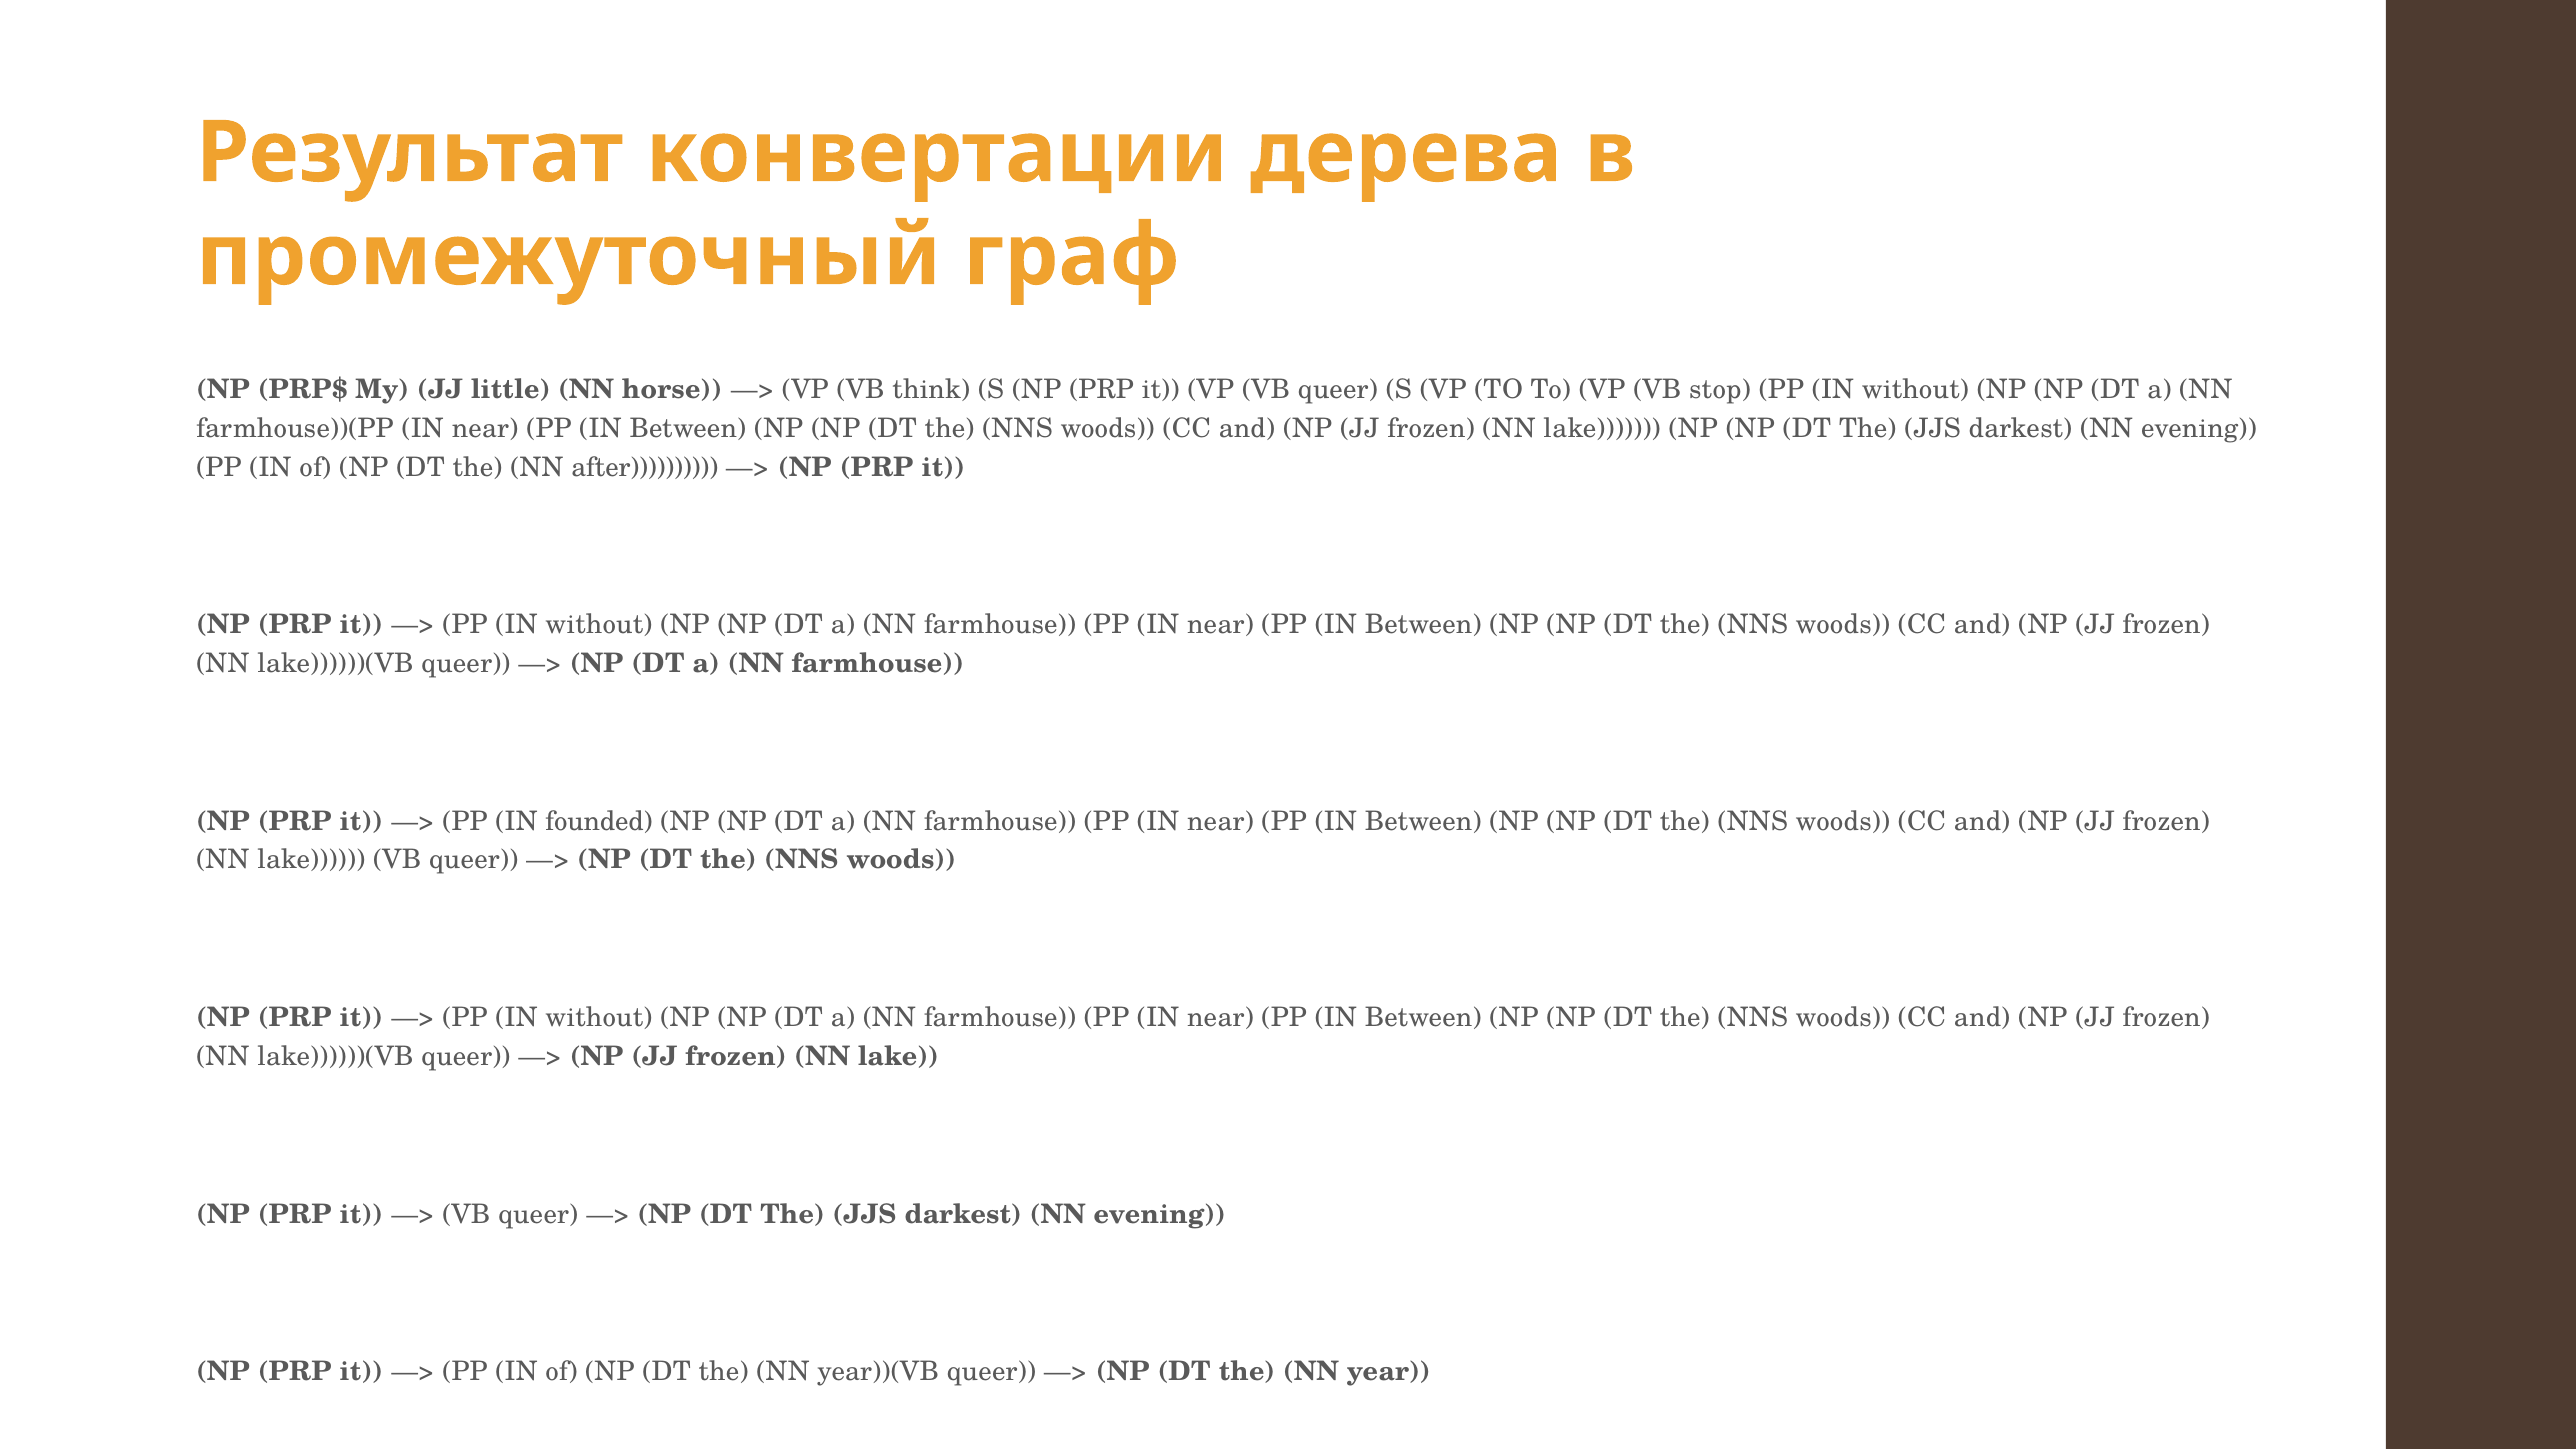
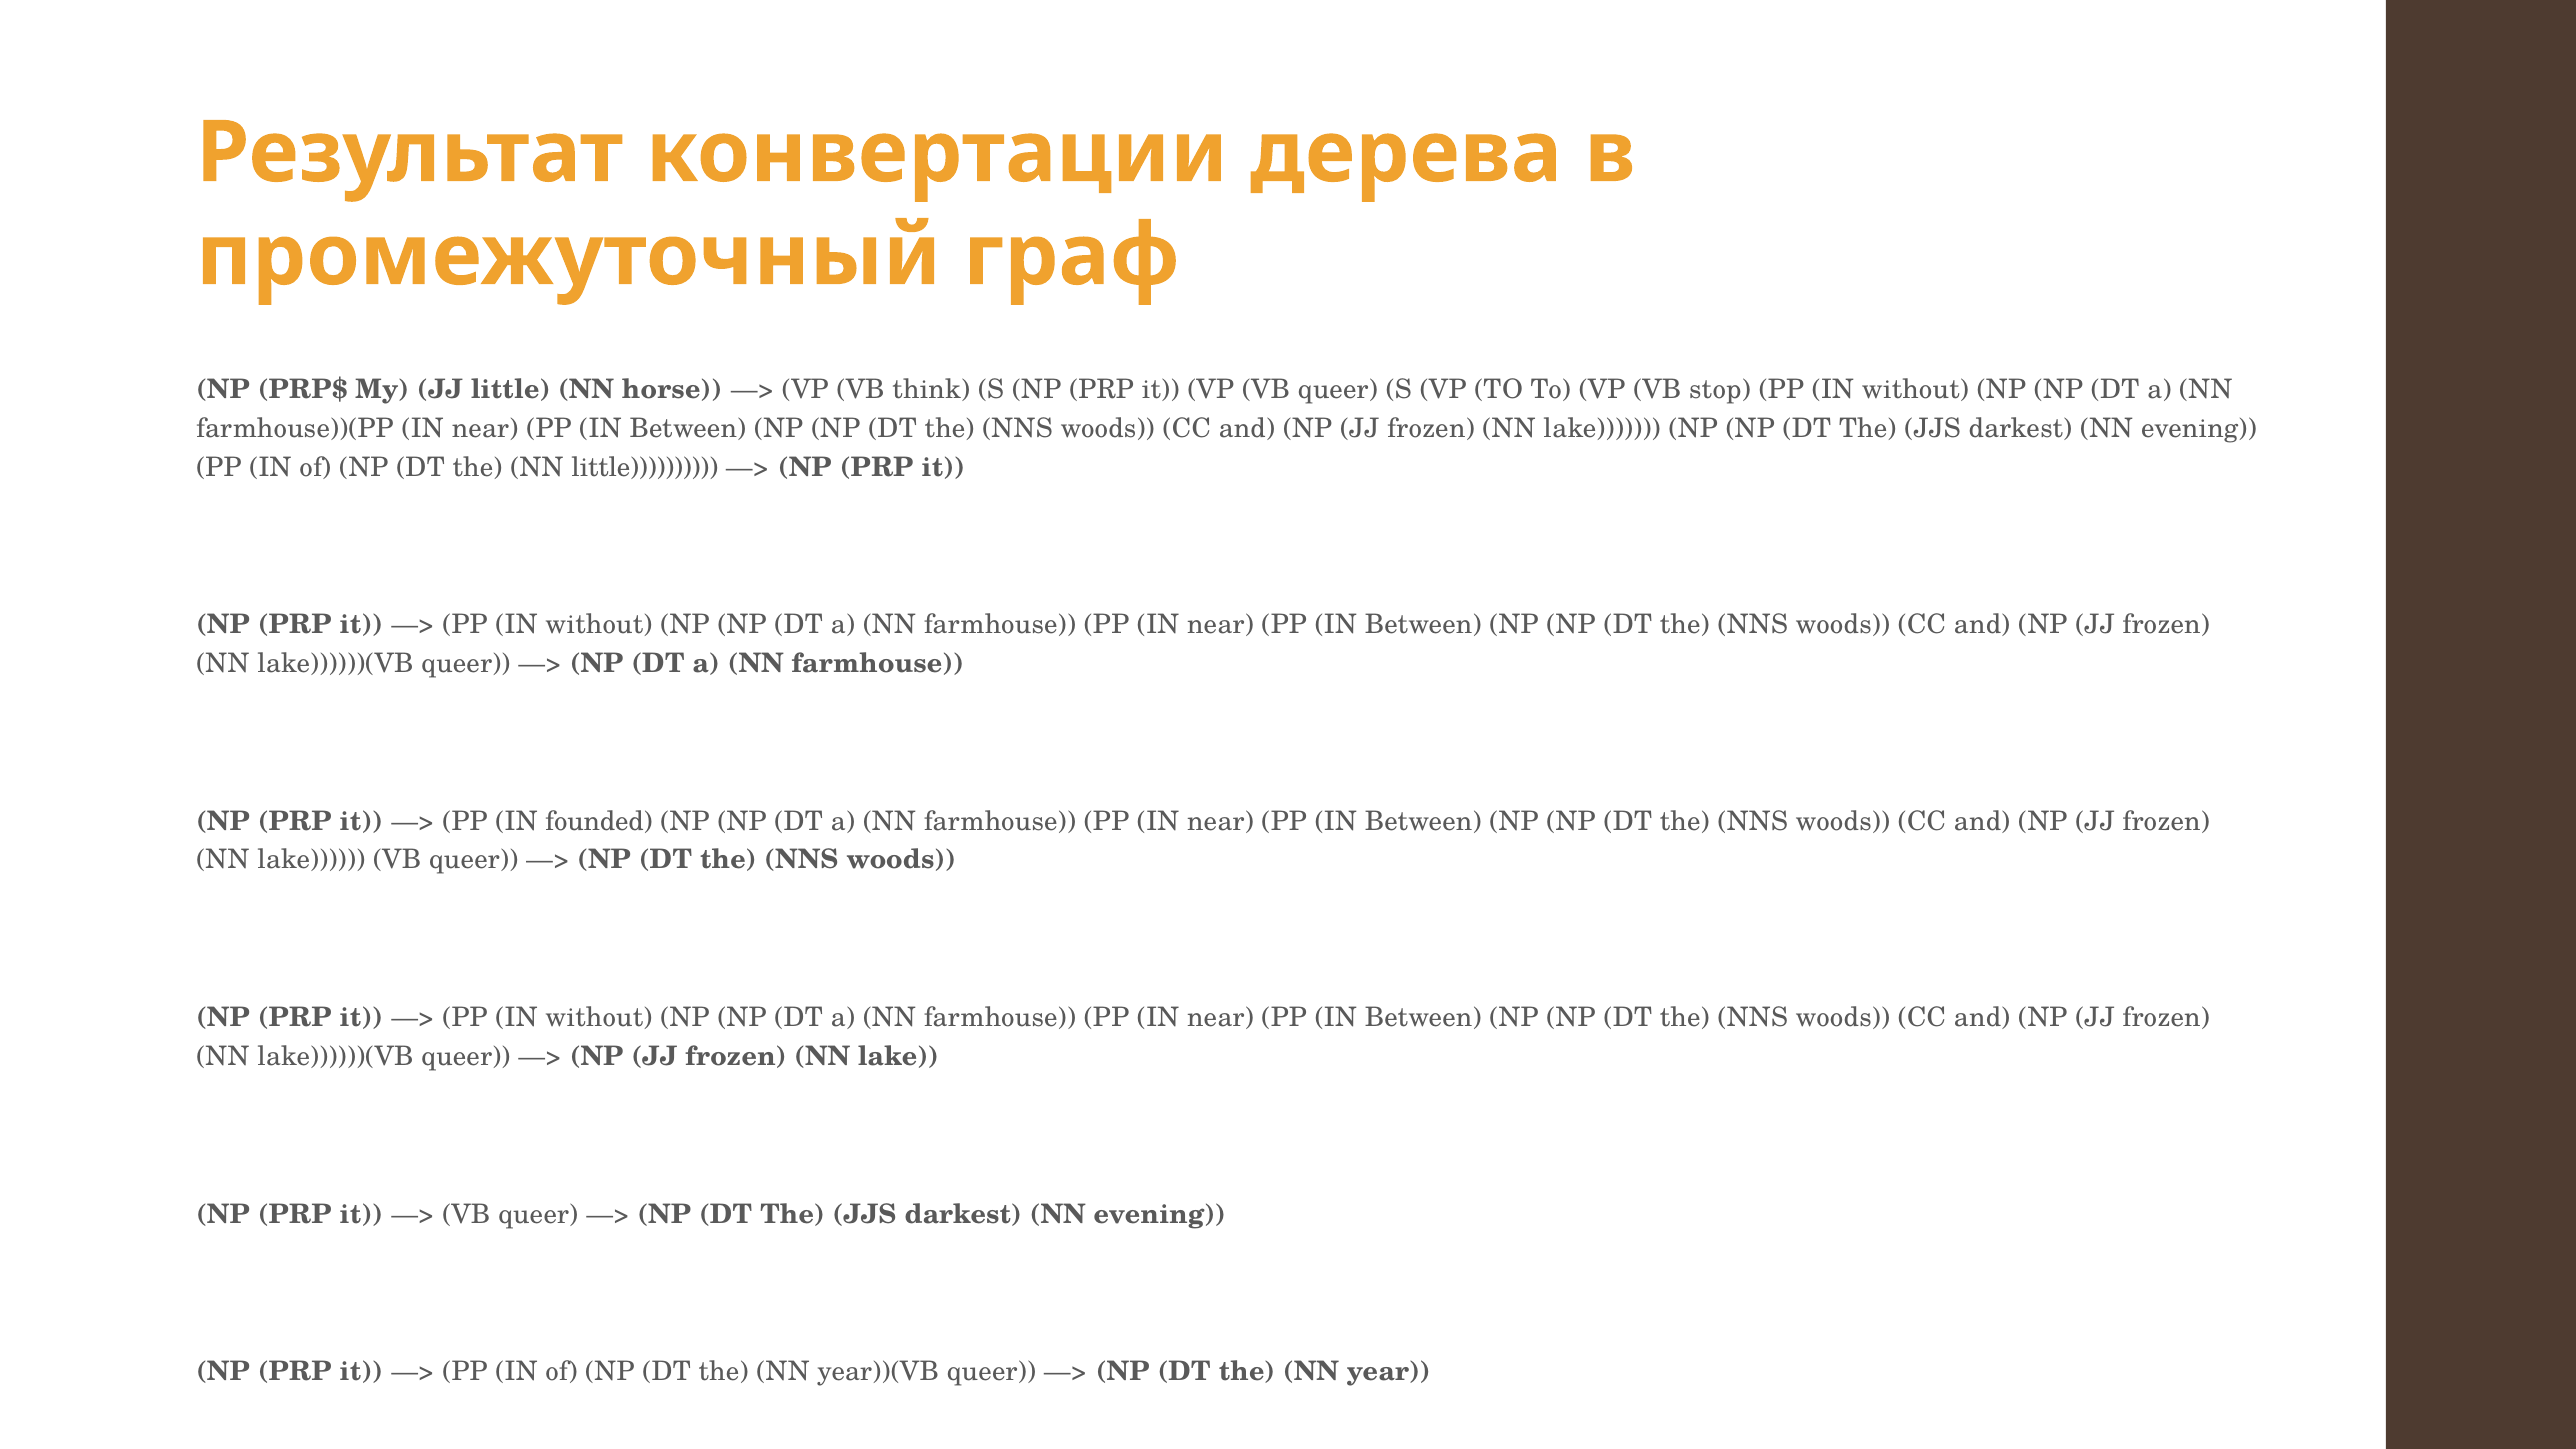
NN after: after -> little (645, 467)
